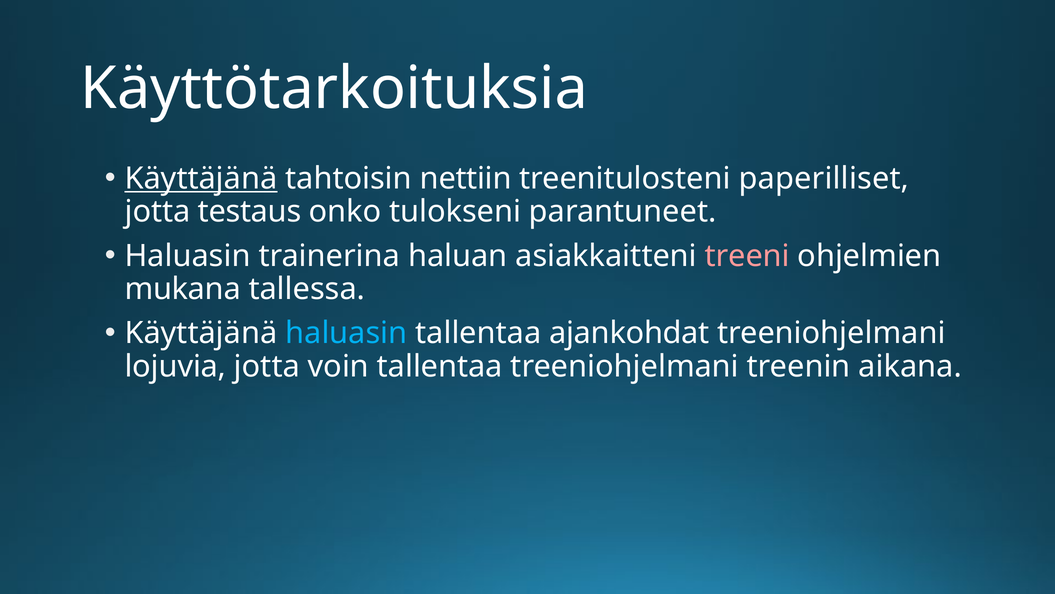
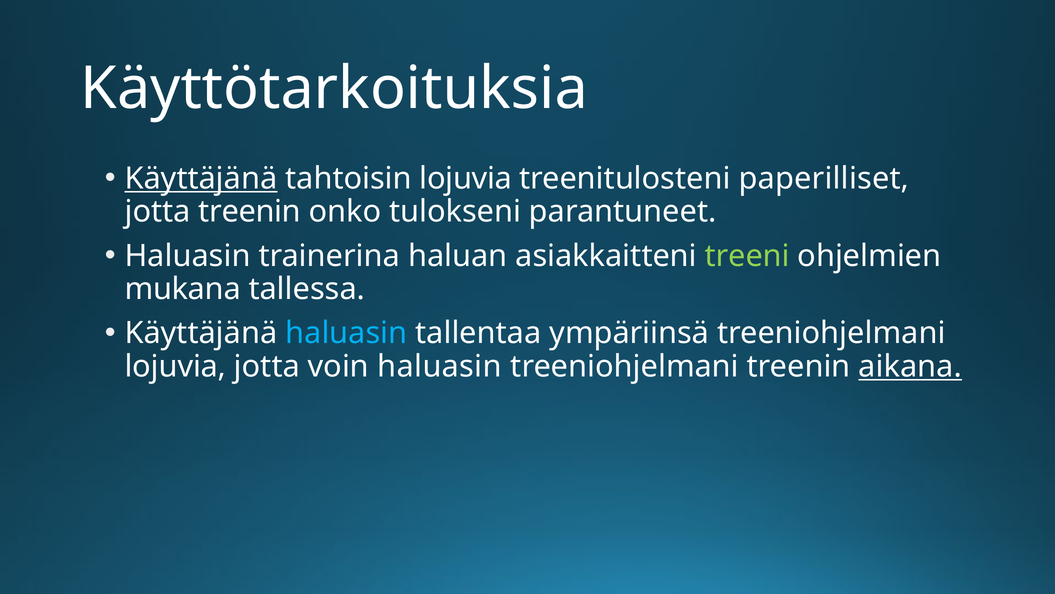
tahtoisin nettiin: nettiin -> lojuvia (466, 178)
jotta testaus: testaus -> treenin (250, 211)
treeni colour: pink -> light green (747, 256)
ajankohdat: ajankohdat -> ympäriinsä (629, 333)
voin tallentaa: tallentaa -> haluasin (440, 366)
aikana underline: none -> present (910, 366)
